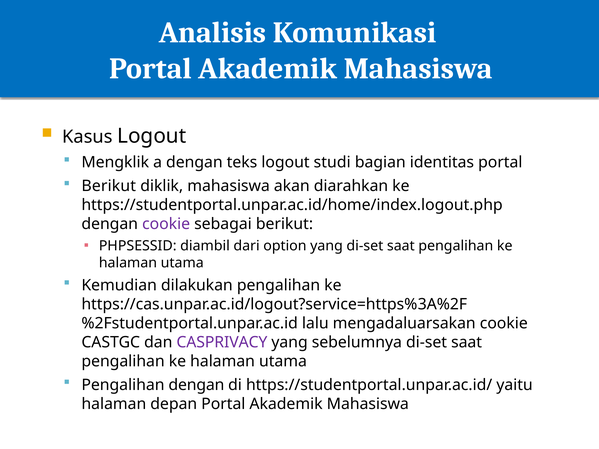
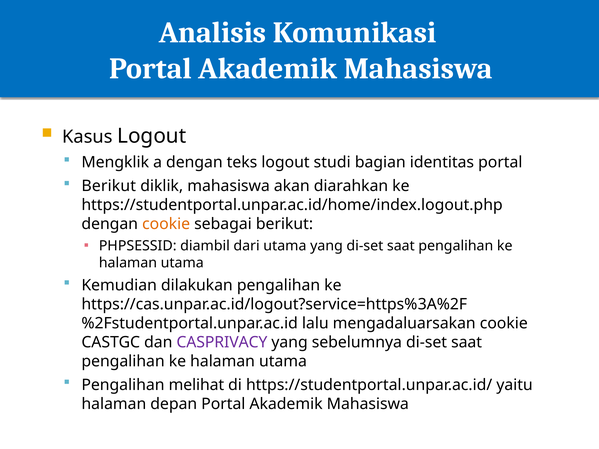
cookie colour: purple -> orange (166, 224)
dari option: option -> utama (285, 246)
Pengalihan dengan: dengan -> melihat (196, 385)
